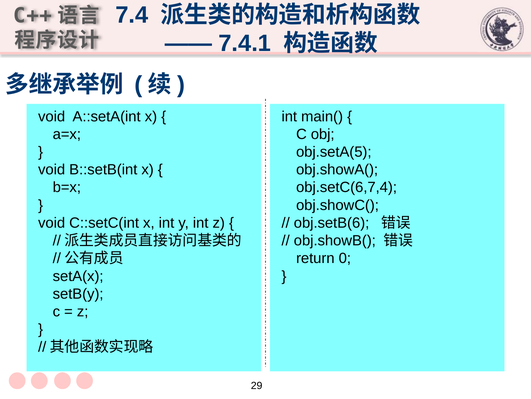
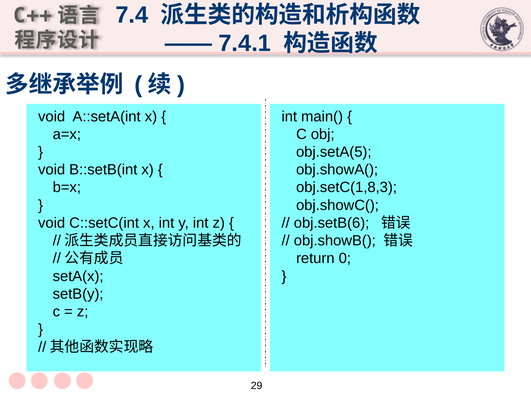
obj.setC(6,7,4: obj.setC(6,7,4 -> obj.setC(1,8,3 (347, 187)
